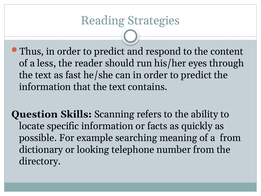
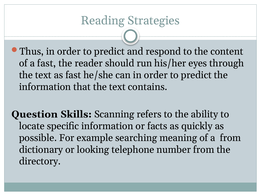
a less: less -> fast (47, 63)
